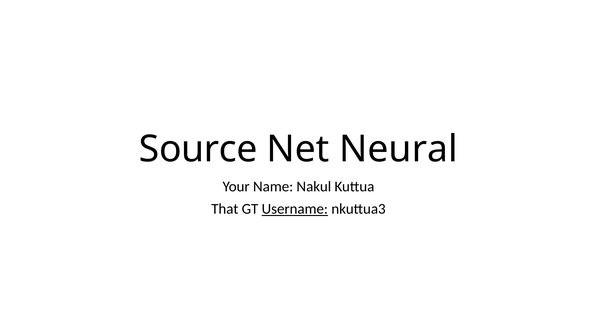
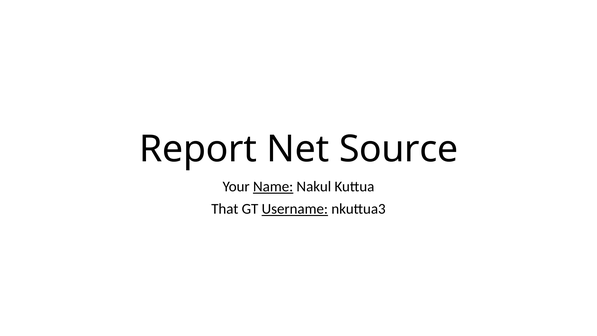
Source: Source -> Report (198, 149)
Neural: Neural -> Source (399, 149)
Name underline: none -> present (273, 187)
